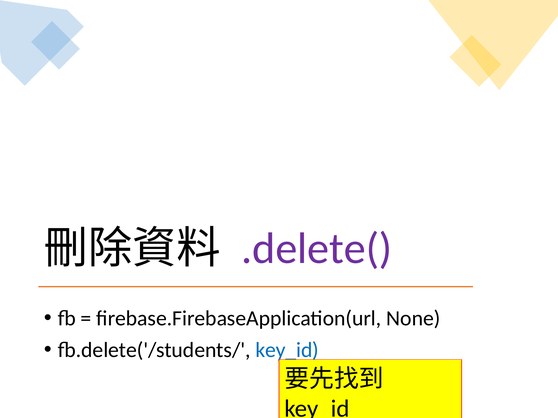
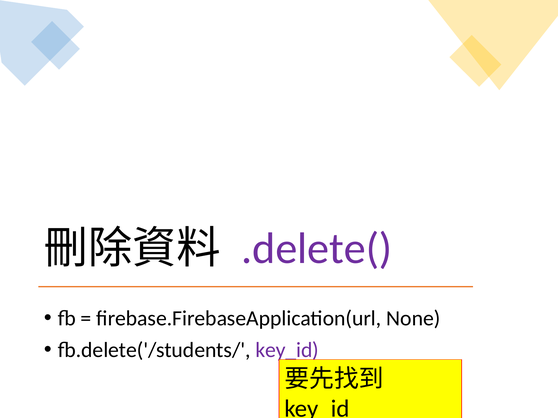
key_id colour: blue -> purple (287, 350)
